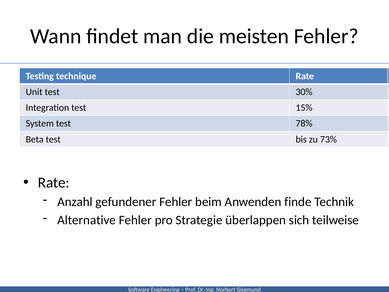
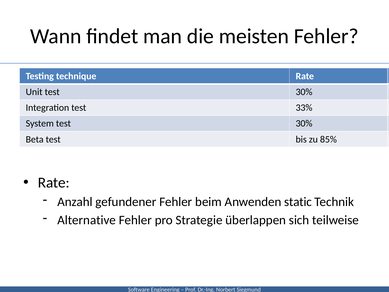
15%: 15% -> 33% (304, 108)
78%: 78% -> 30% (304, 123)
73%: 73% -> 85% (328, 139)
finde: finde -> static (298, 202)
